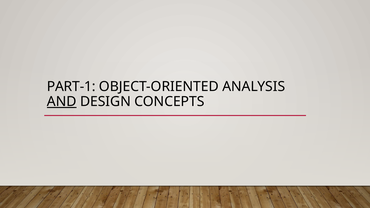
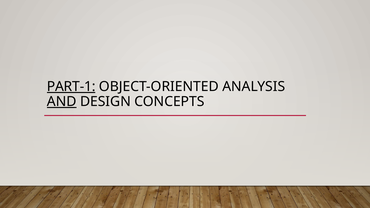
PART-1 underline: none -> present (71, 87)
